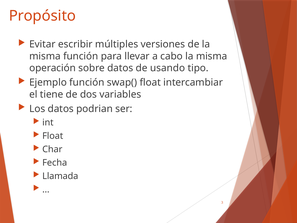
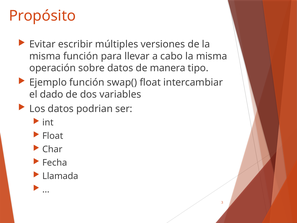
usando: usando -> manera (168, 68)
tiene: tiene -> dado (52, 94)
